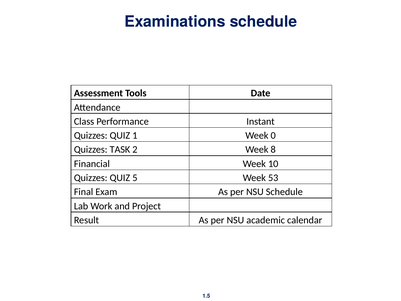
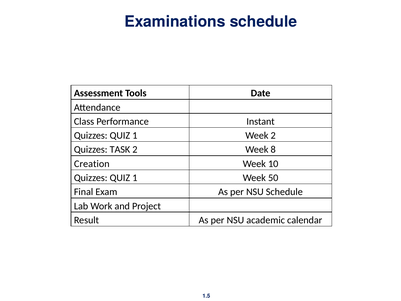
Week 0: 0 -> 2 (273, 135)
Financial: Financial -> Creation (92, 164)
5: 5 -> 1 (135, 178)
53: 53 -> 50 (273, 178)
